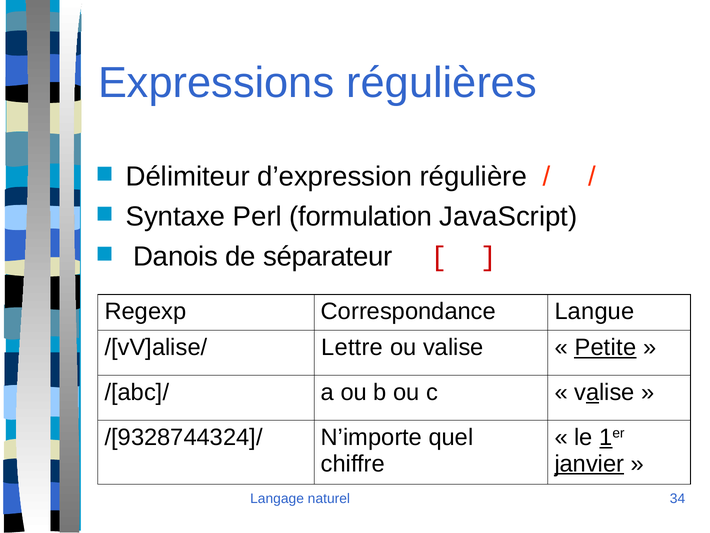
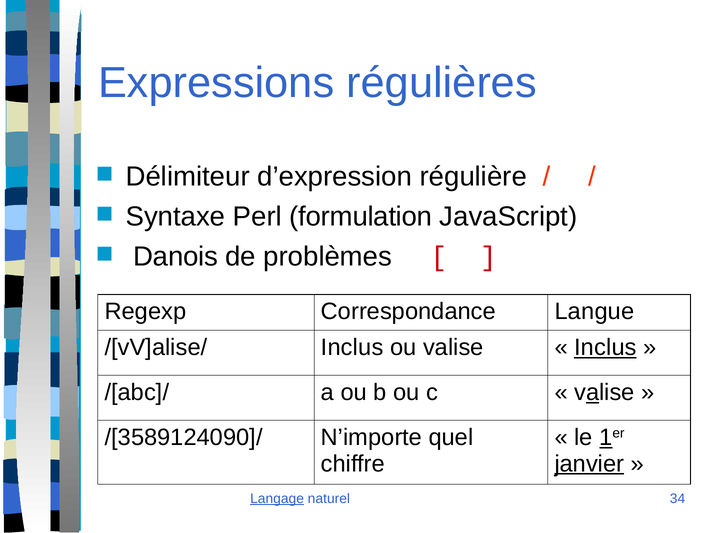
séparateur: séparateur -> problèmes (328, 256)
/[vV]alise/ Lettre: Lettre -> Inclus (352, 347)
Petite: Petite -> Inclus (605, 347)
/[9328744324]/: /[9328744324]/ -> /[3589124090]/ (184, 437)
Langage underline: none -> present (277, 498)
